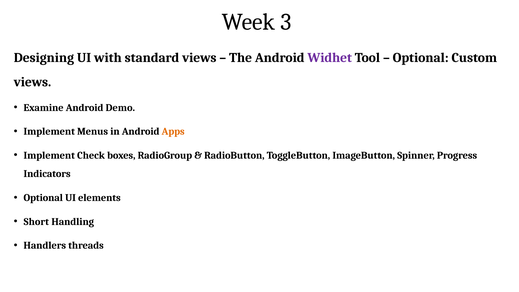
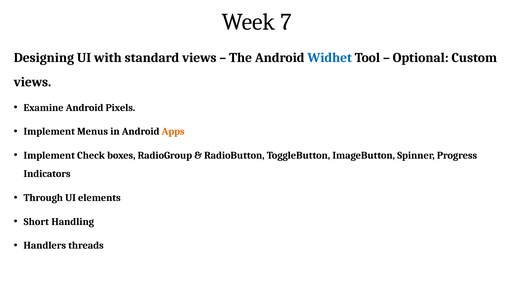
3: 3 -> 7 (286, 22)
Widhet colour: purple -> blue (330, 58)
Demo: Demo -> Pixels (120, 108)
Optional: Optional -> Through (43, 198)
